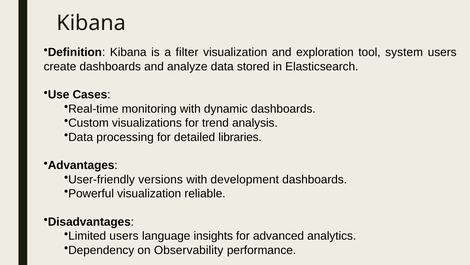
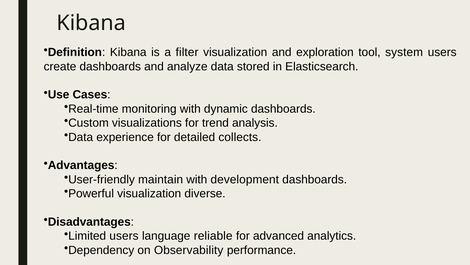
processing: processing -> experience (125, 137)
libraries: libraries -> collects (240, 137)
versions: versions -> maintain (161, 179)
reliable: reliable -> diverse (205, 193)
insights: insights -> reliable (213, 236)
